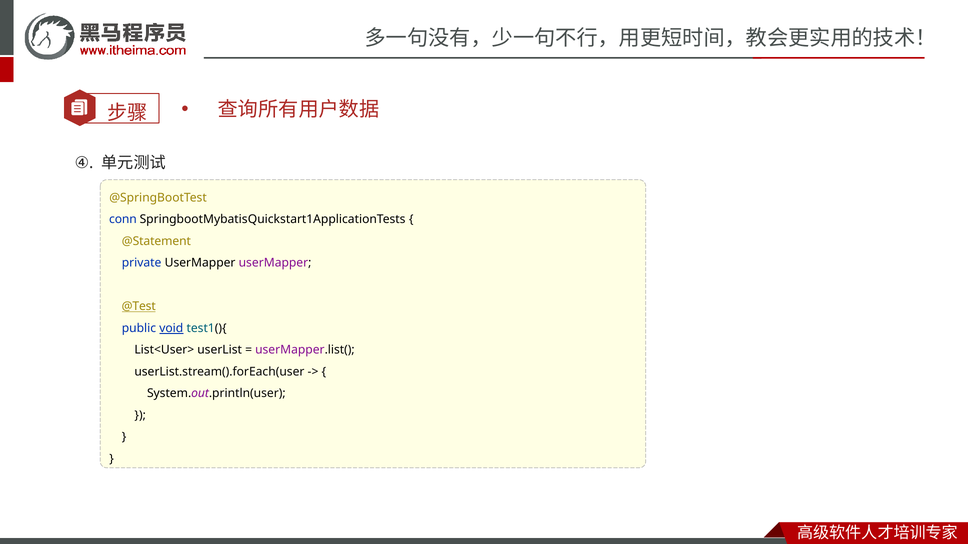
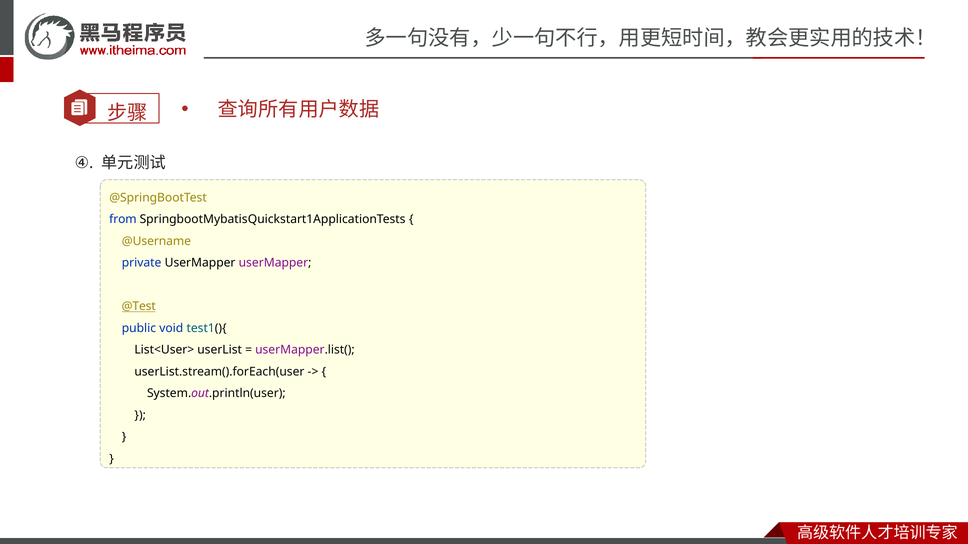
conn: conn -> from (123, 220)
@Statement: @Statement -> @Username (156, 241)
void underline: present -> none (171, 329)
